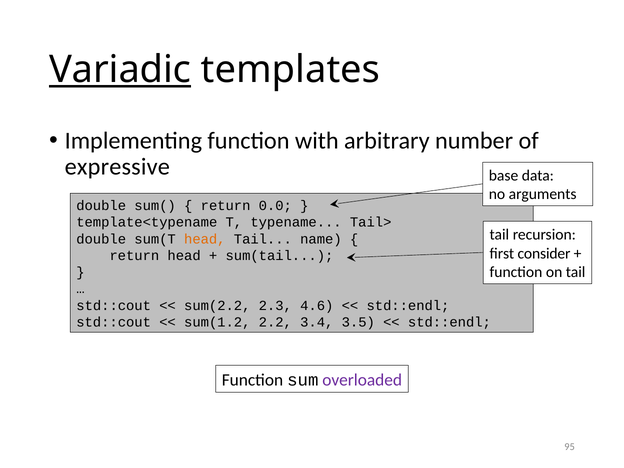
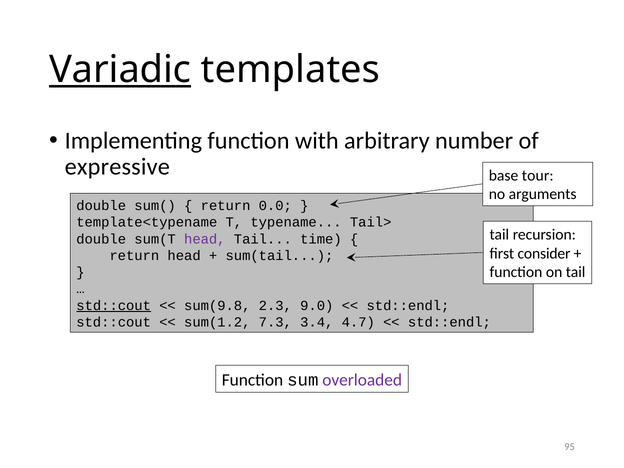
data: data -> tour (538, 176)
head colour: orange -> purple (205, 239)
name: name -> time (321, 239)
std::cout underline: none -> present (114, 305)
sum(2.2: sum(2.2 -> sum(9.8 (217, 305)
4.6: 4.6 -> 9.0 (317, 305)
2.2: 2.2 -> 7.3 (275, 322)
3.5: 3.5 -> 4.7 (358, 322)
